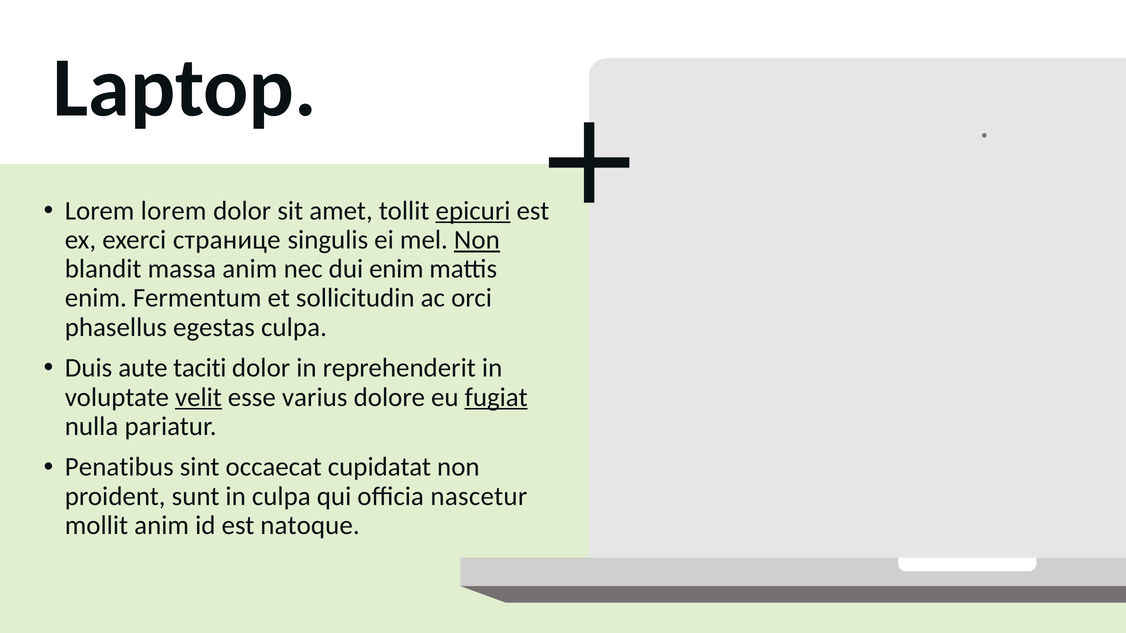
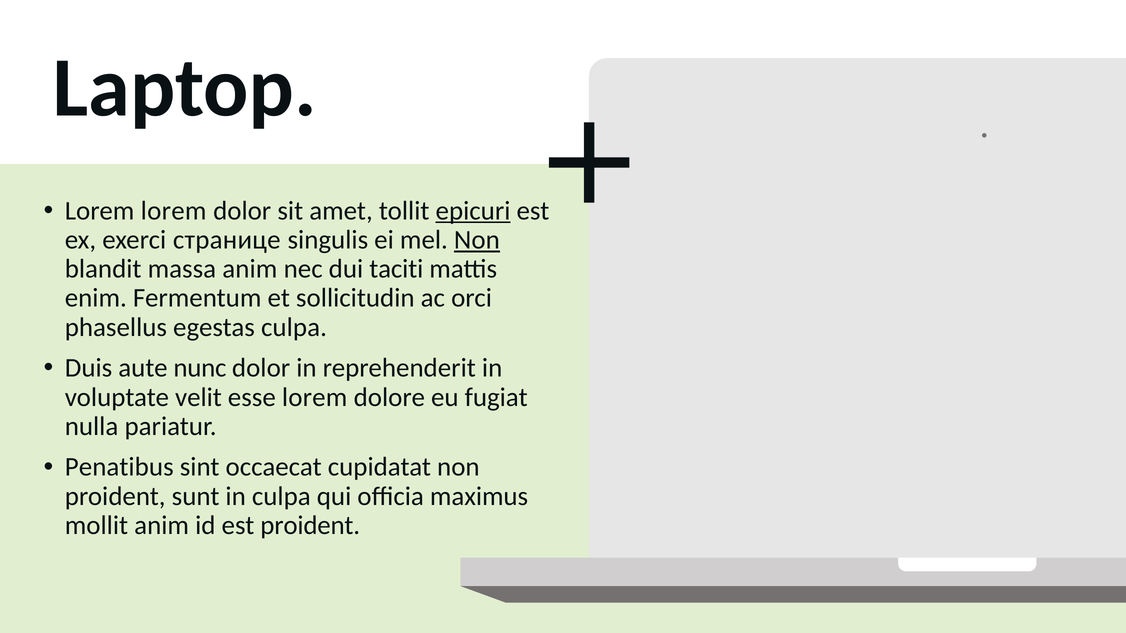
dui enim: enim -> taciti (396, 269)
taciti: taciti -> nunc (200, 368)
velit underline: present -> none (198, 397)
esse varius: varius -> lorem (315, 397)
fugiat underline: present -> none (496, 397)
nascetur: nascetur -> maximus (479, 496)
est natoque: natoque -> proident (310, 526)
